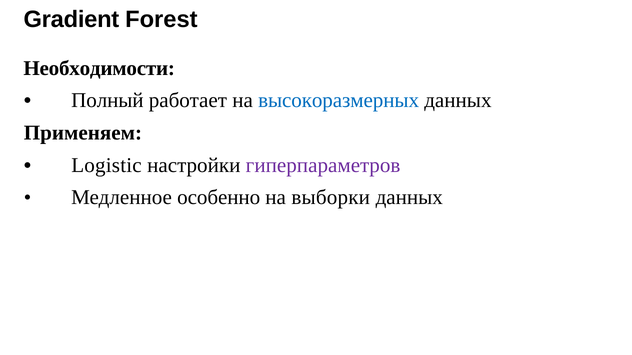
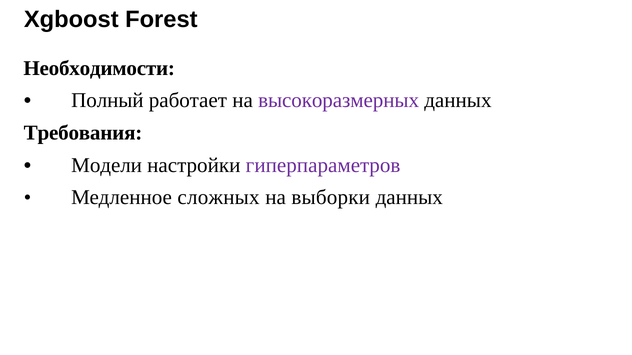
Gradient: Gradient -> Xgboost (71, 19)
высокоразмерных colour: blue -> purple (339, 101)
Применяем: Применяем -> Требования (83, 133)
Logistic: Logistic -> Модели (107, 165)
особенно: особенно -> сложных (219, 198)
